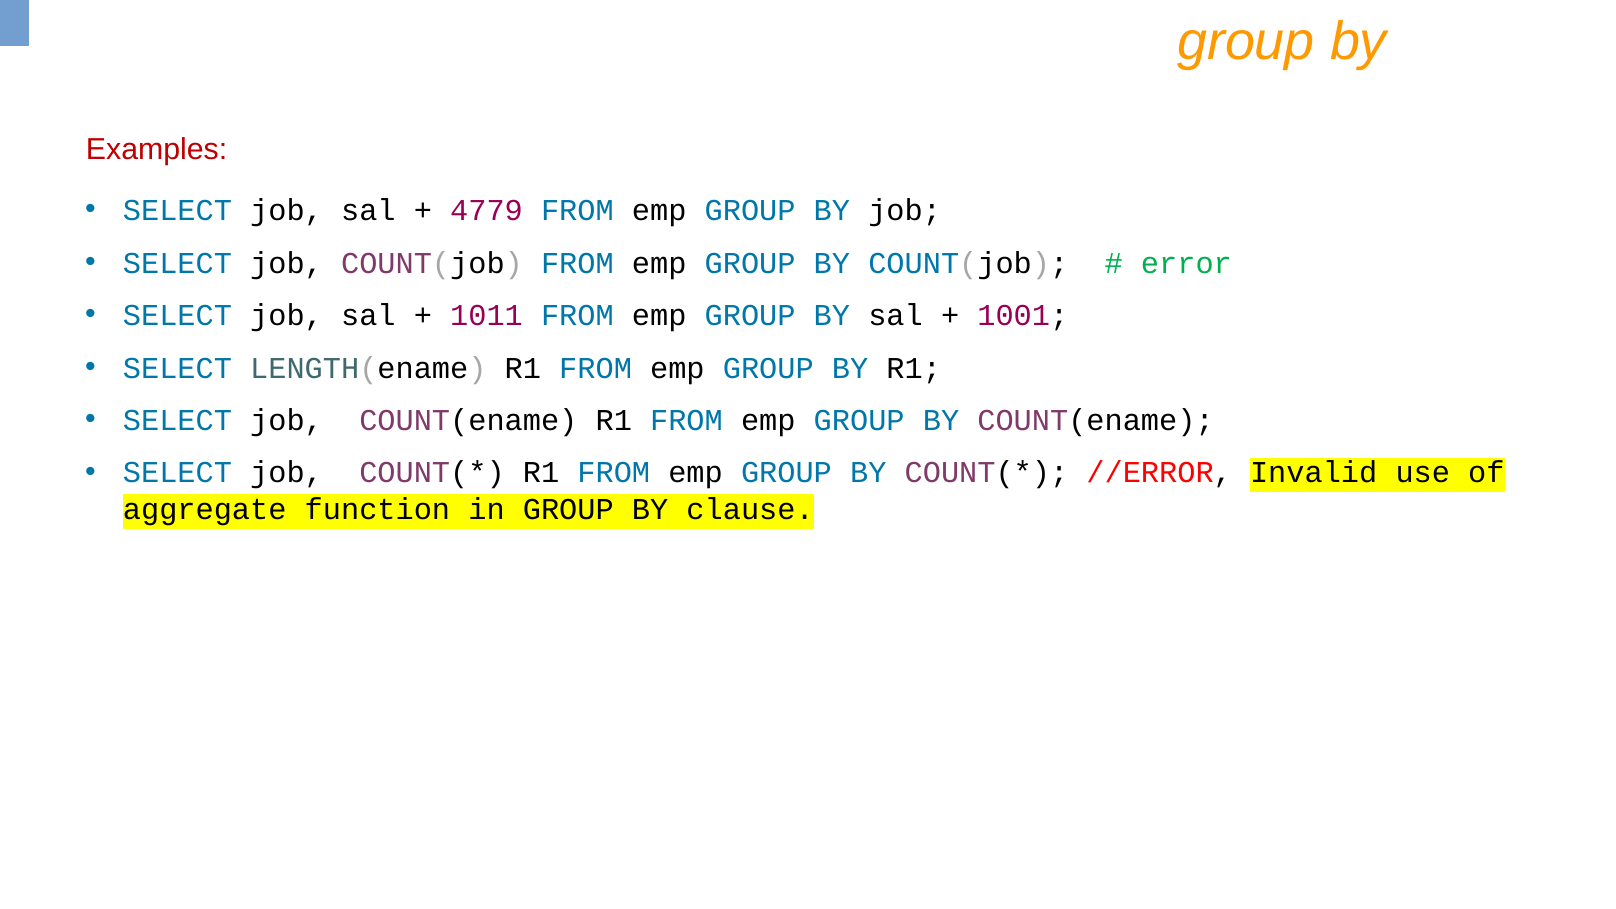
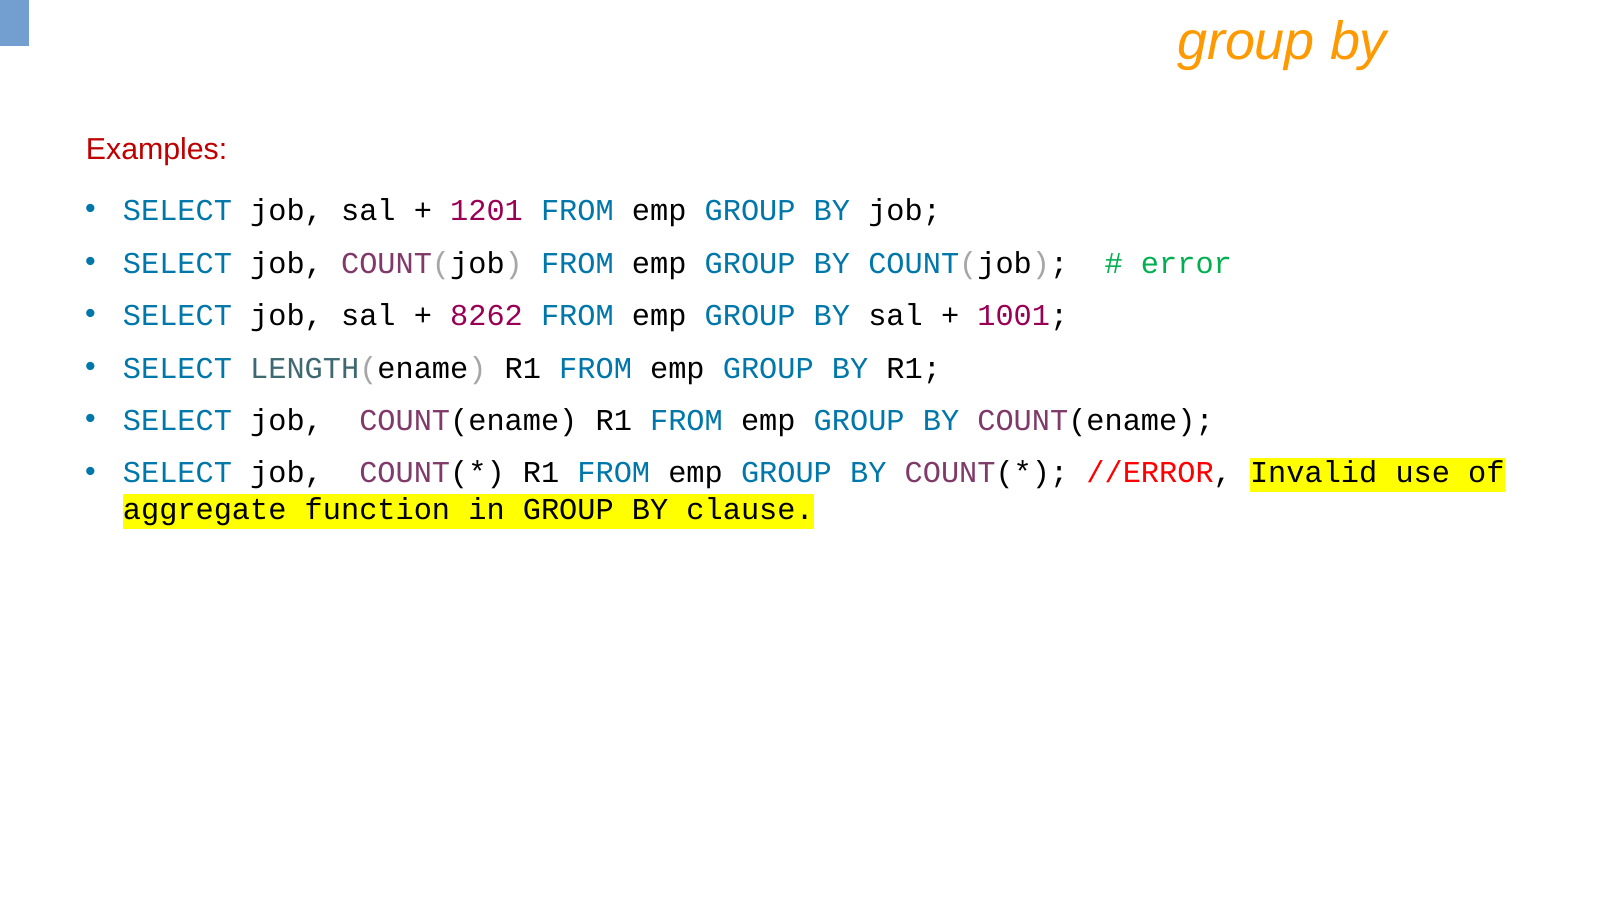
4779: 4779 -> 1201 (487, 211)
1011: 1011 -> 8262 (487, 316)
